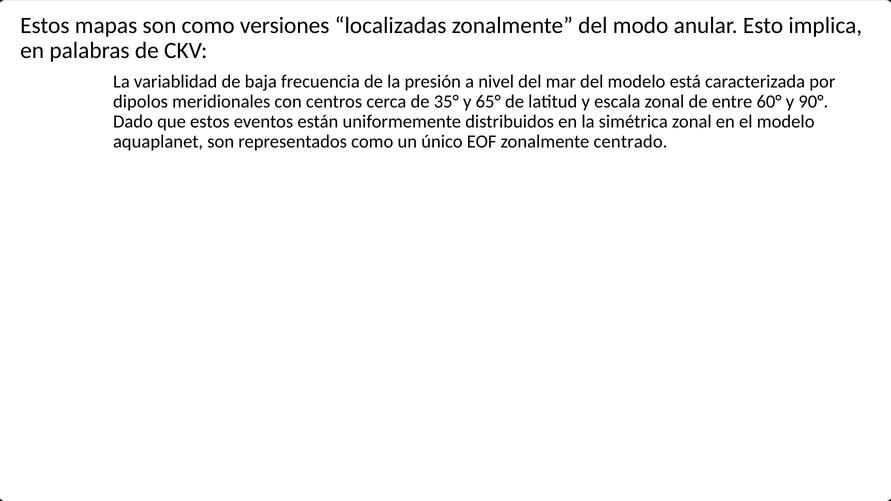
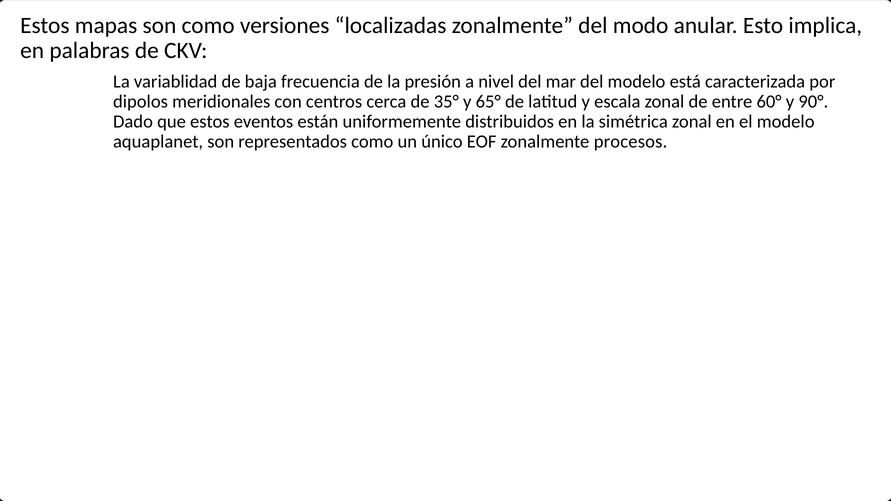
centrado: centrado -> procesos (631, 142)
